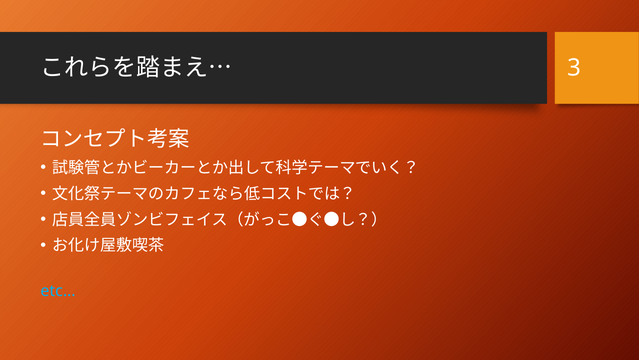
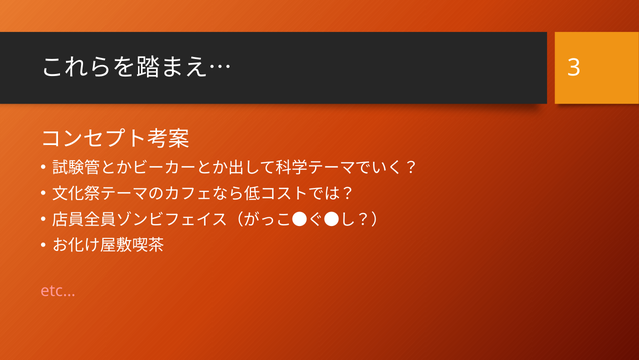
etc… colour: light blue -> pink (58, 290)
